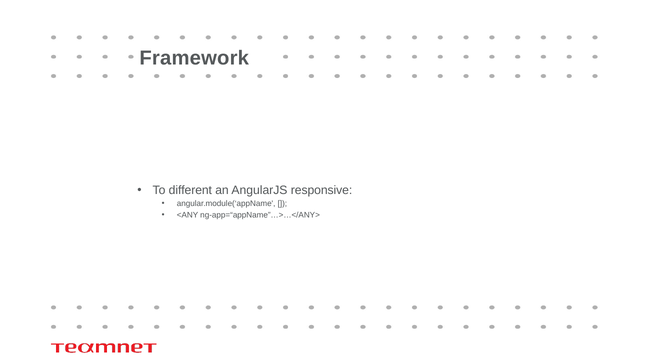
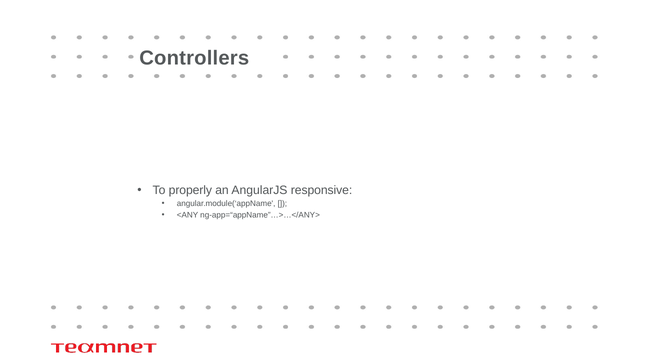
Framework: Framework -> Controllers (194, 58)
different: different -> properly (190, 190)
